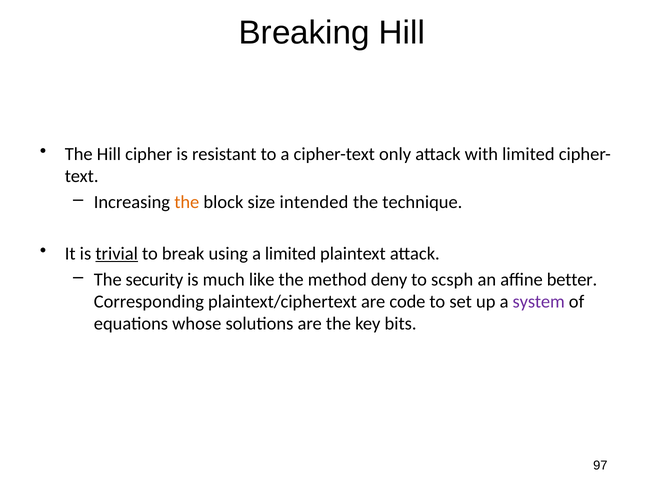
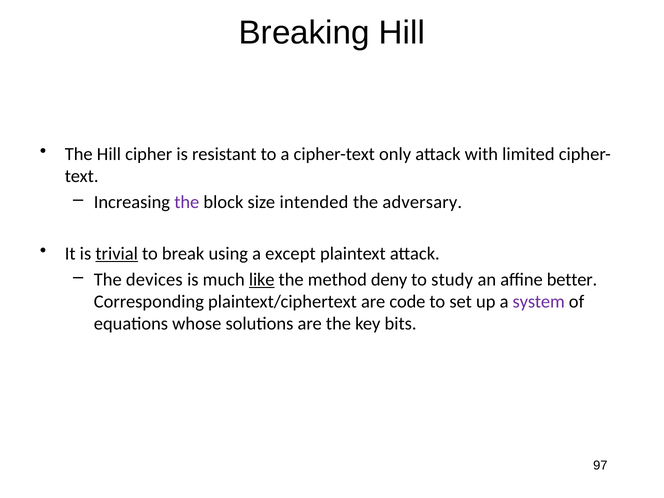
the colour: orange -> purple (187, 202)
technique: technique -> adversary (422, 202)
a limited: limited -> except (290, 254)
security: security -> devices (154, 280)
like underline: none -> present (262, 280)
scsph: scsph -> study (452, 280)
